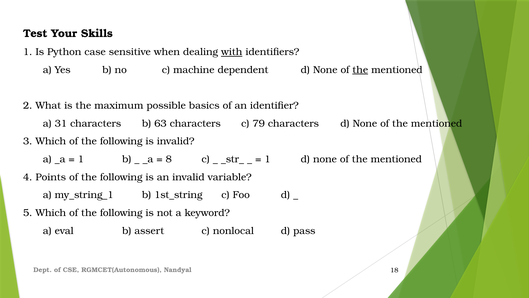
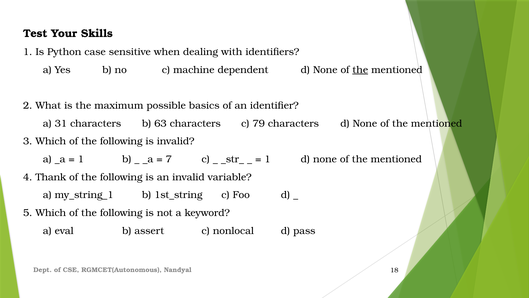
with underline: present -> none (232, 52)
8: 8 -> 7 (169, 159)
Points: Points -> Thank (51, 177)
